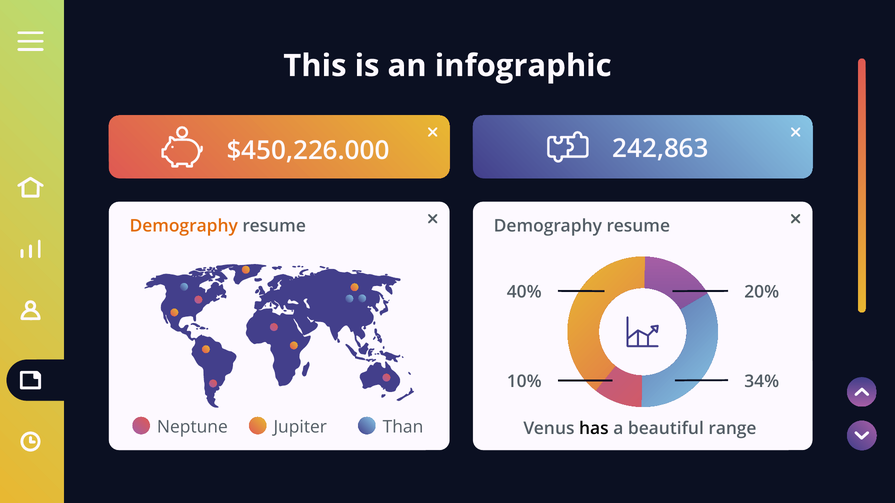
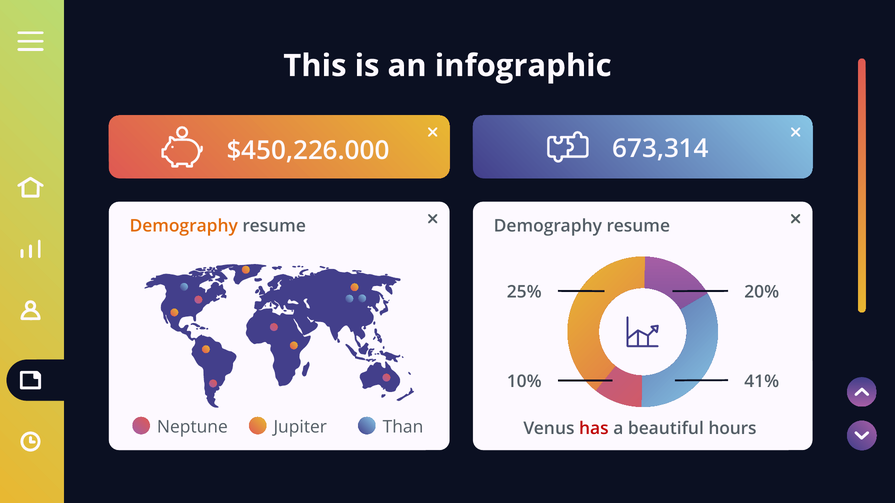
242,863: 242,863 -> 673,314 (661, 149)
40%: 40% -> 25% (524, 292)
34%: 34% -> 41% (762, 382)
has colour: black -> red (594, 429)
range: range -> hours (733, 429)
